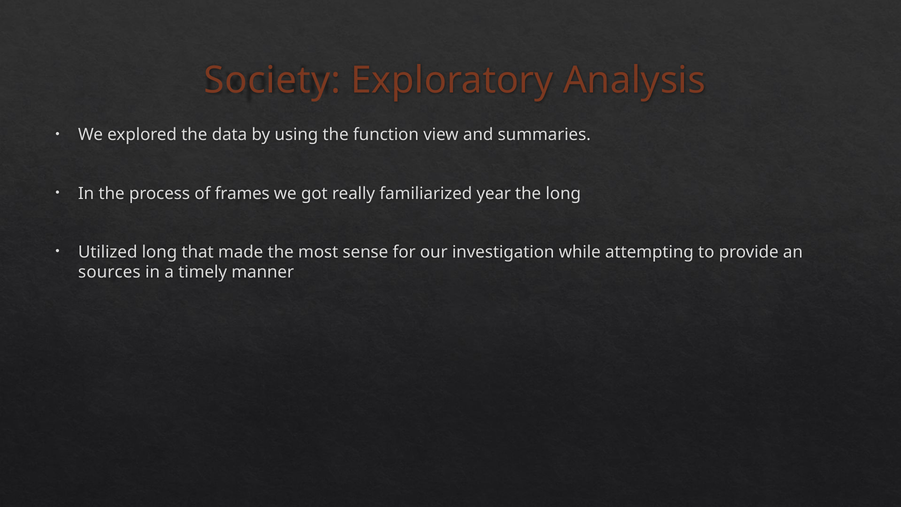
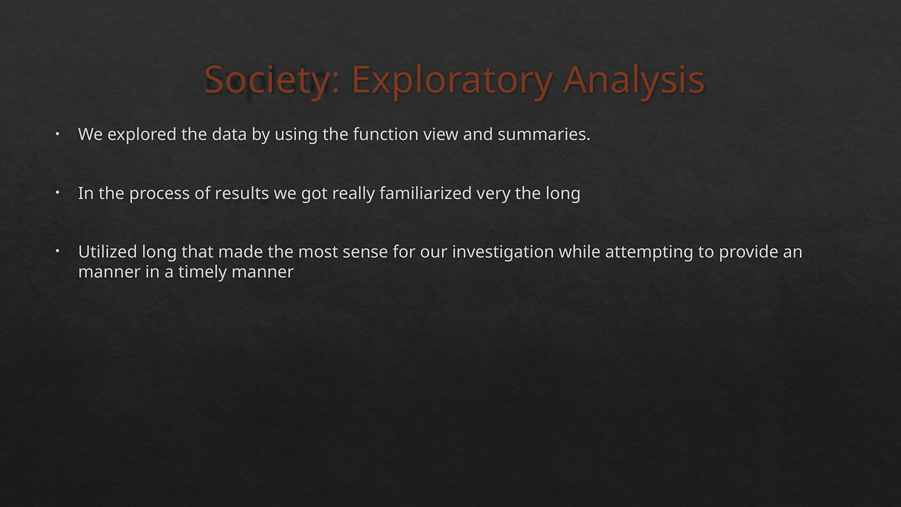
frames: frames -> results (242, 193)
year: year -> very (494, 193)
sources: sources -> manner (109, 272)
